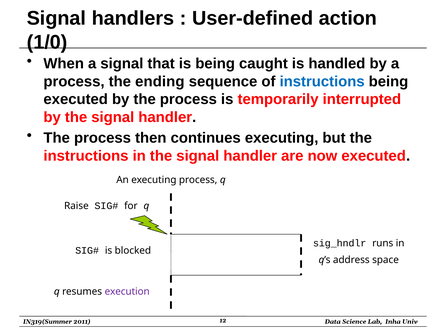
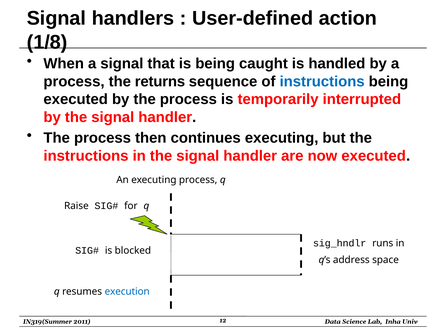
1/0: 1/0 -> 1/8 (47, 42)
ending: ending -> returns (160, 81)
execution colour: purple -> blue (127, 291)
